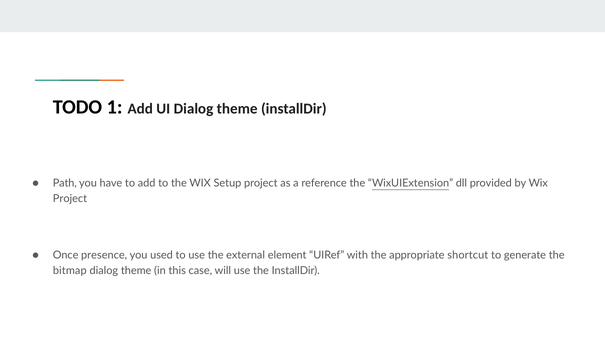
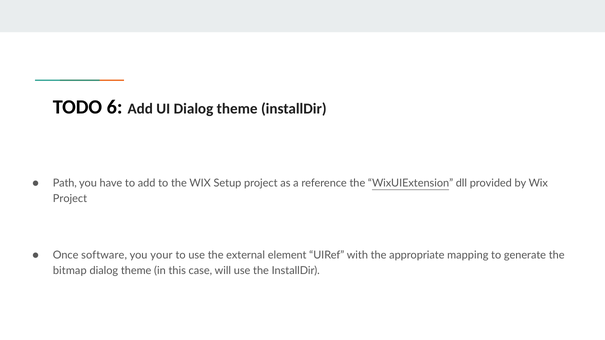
1: 1 -> 6 (115, 107)
presence: presence -> software (104, 256)
used: used -> your (161, 256)
shortcut: shortcut -> mapping (468, 256)
